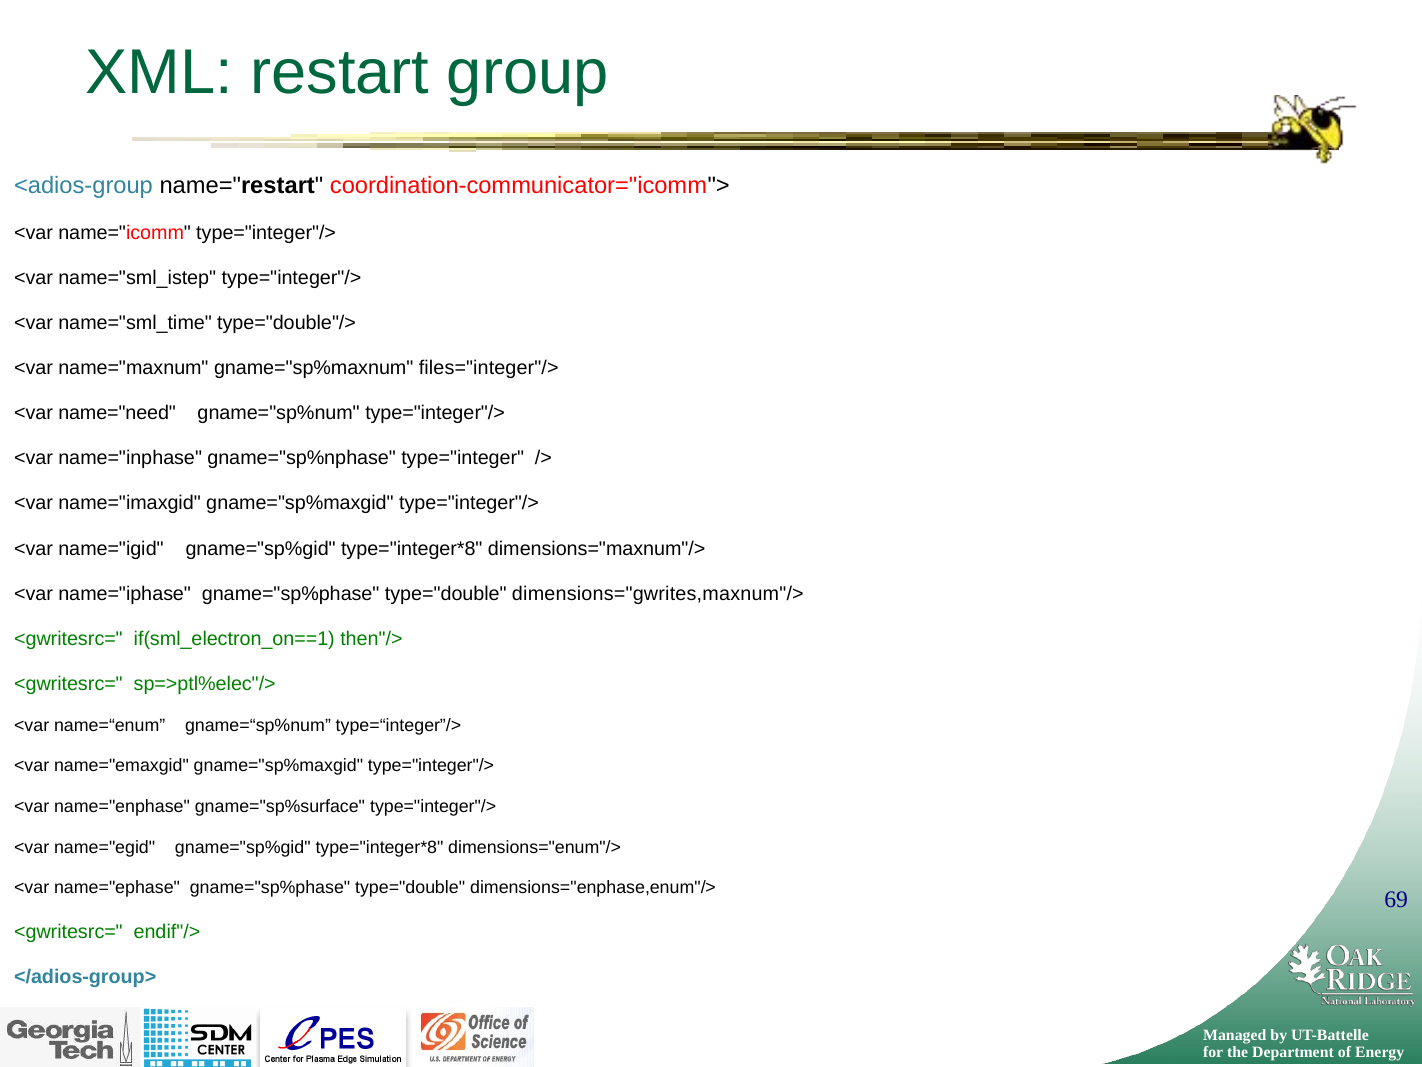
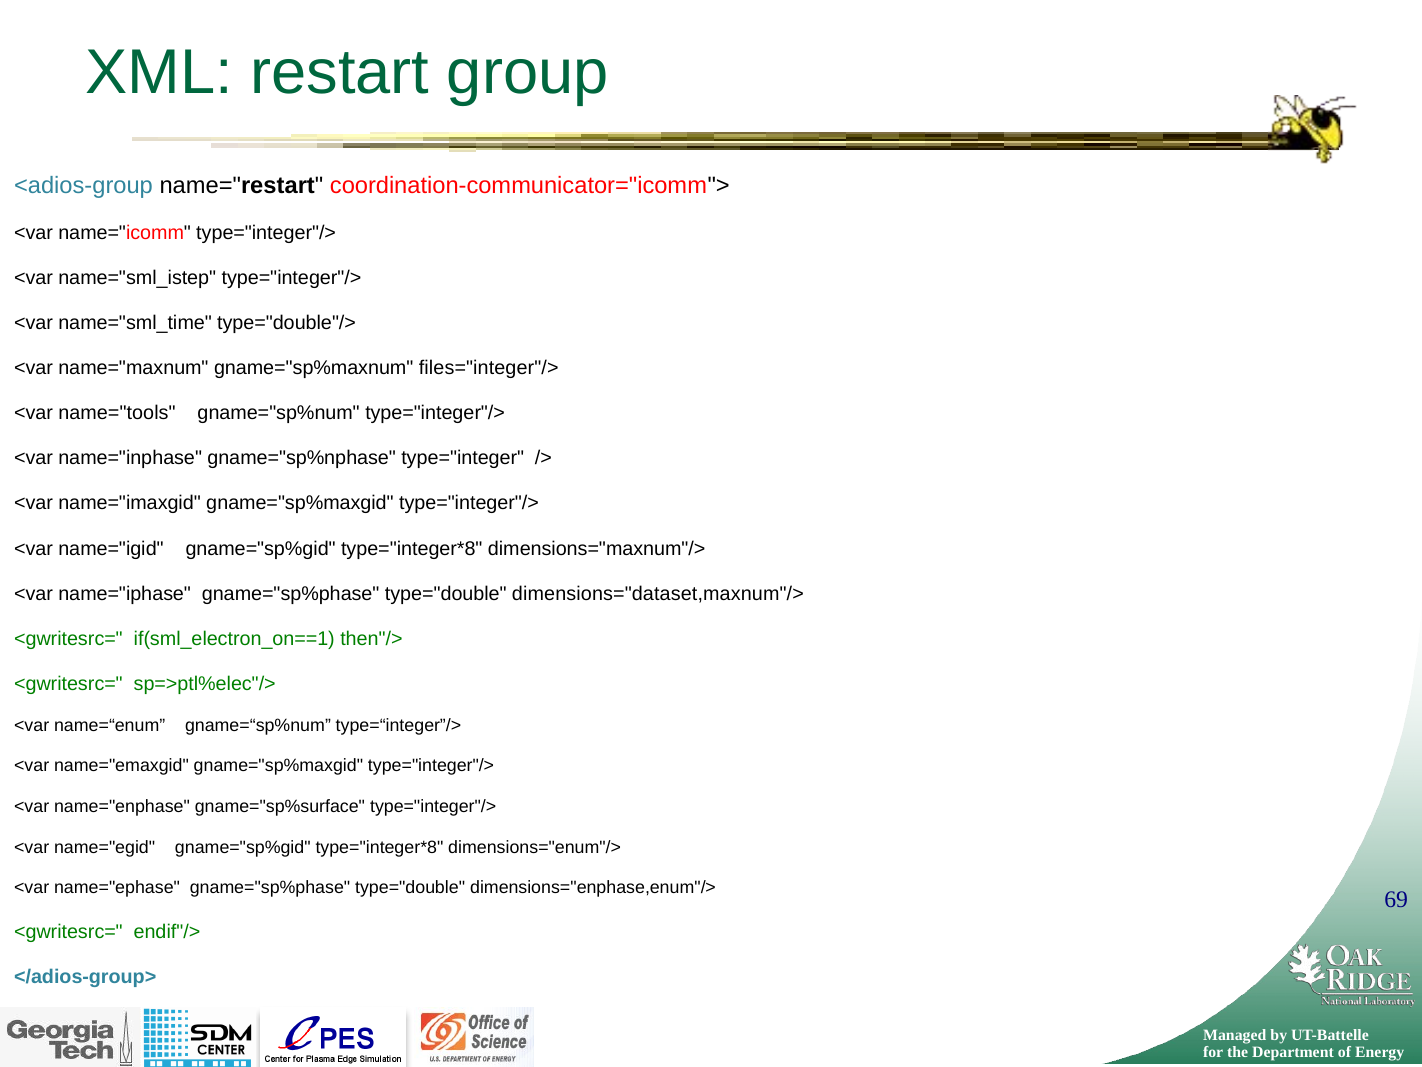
name="need: name="need -> name="tools (117, 413)
dimensions="gwrites,maxnum"/>: dimensions="gwrites,maxnum"/> -> dimensions="dataset,maxnum"/> (658, 593)
